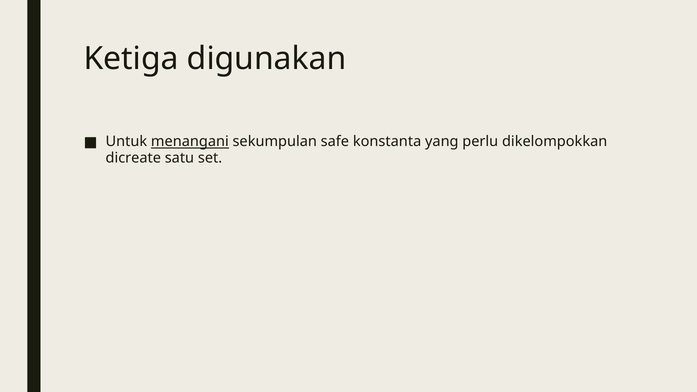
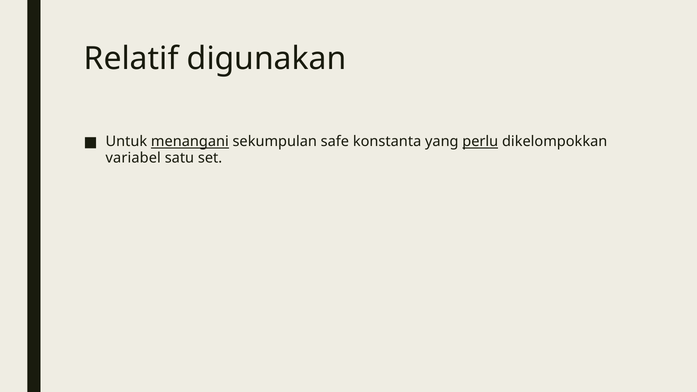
Ketiga: Ketiga -> Relatif (131, 59)
perlu underline: none -> present (480, 142)
dicreate: dicreate -> variabel (133, 158)
